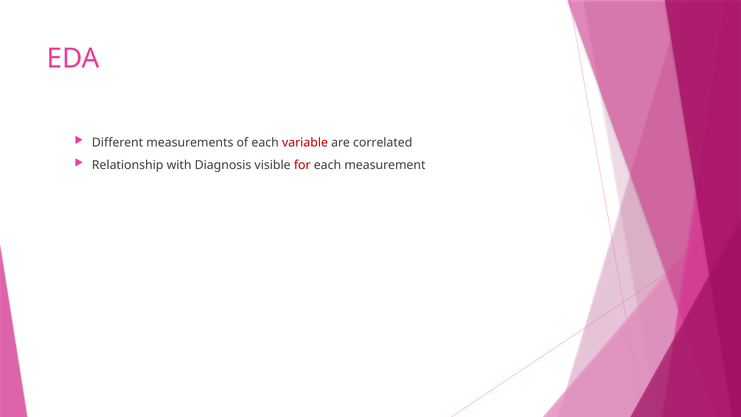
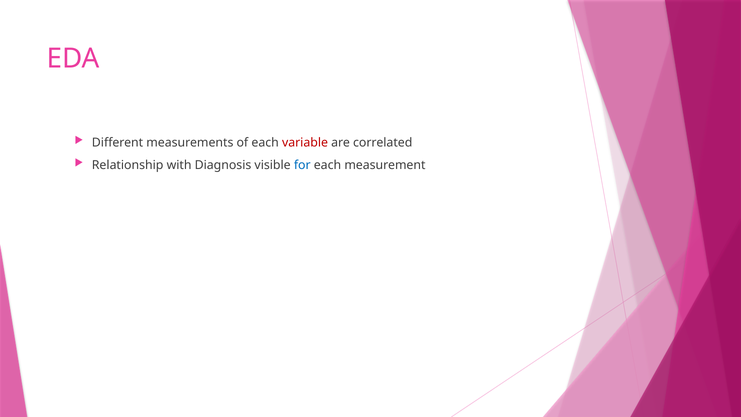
for colour: red -> blue (302, 165)
